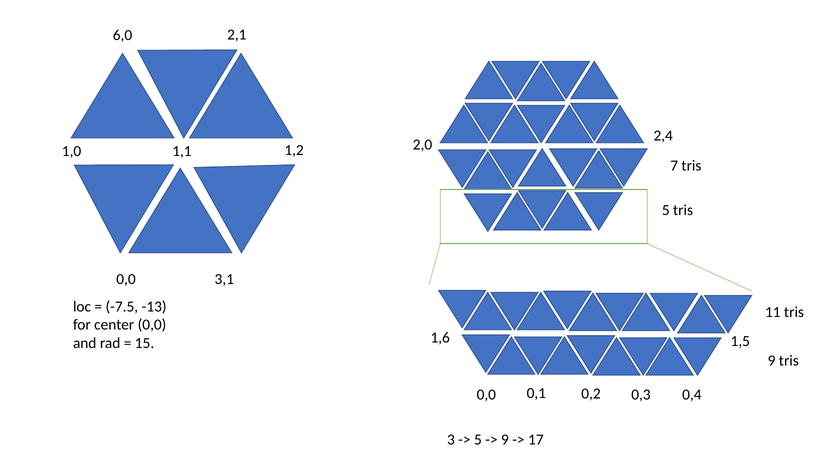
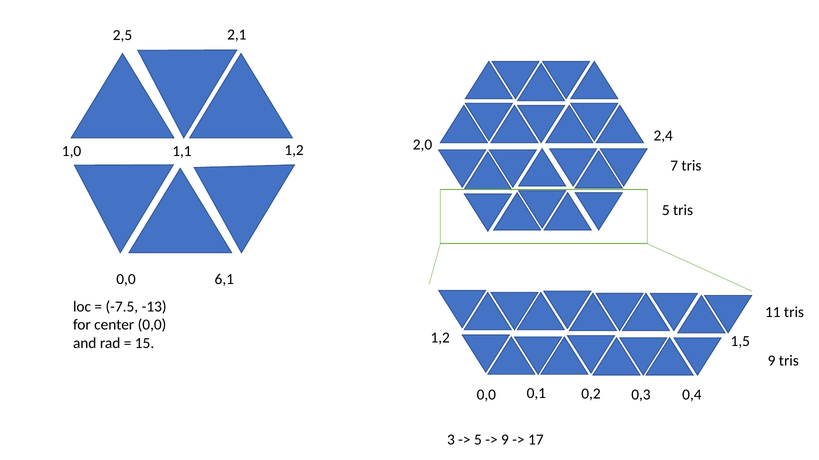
6,0: 6,0 -> 2,5 (123, 35)
3,1: 3,1 -> 6,1 (224, 279)
1,6: 1,6 -> 1,2 (440, 338)
